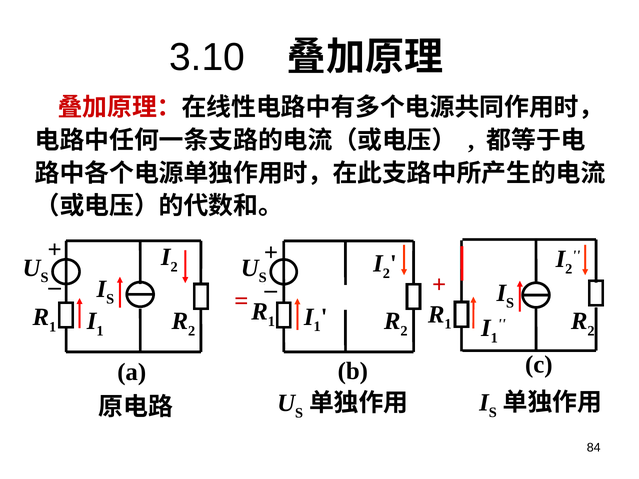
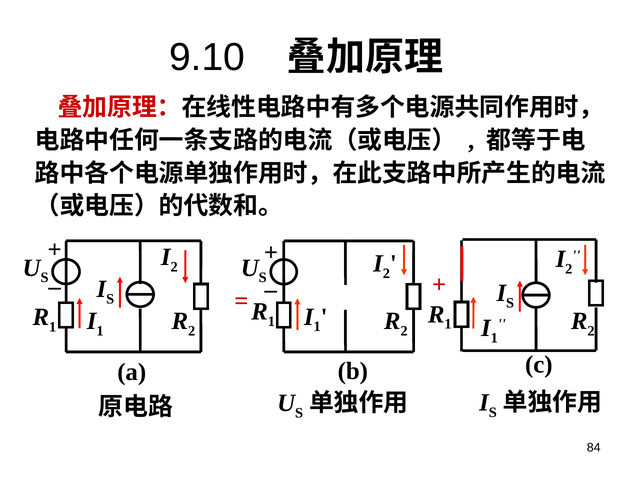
3.10: 3.10 -> 9.10 (207, 58)
